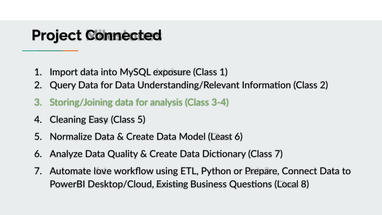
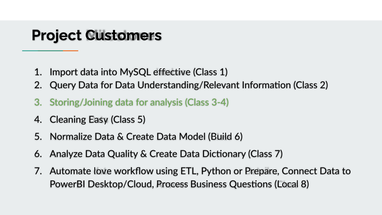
Connected: Connected -> Customers (123, 35)
exposure: exposure -> effective (172, 72)
Least: Least -> Build (220, 137)
Existing: Existing -> Process (172, 184)
